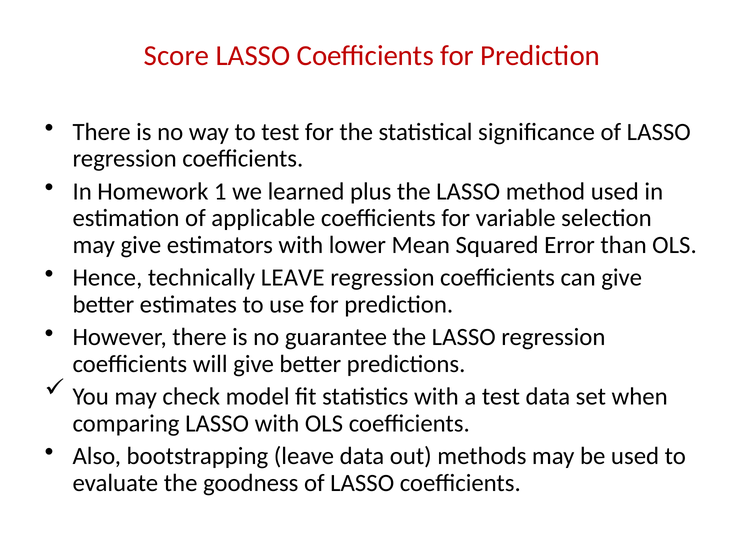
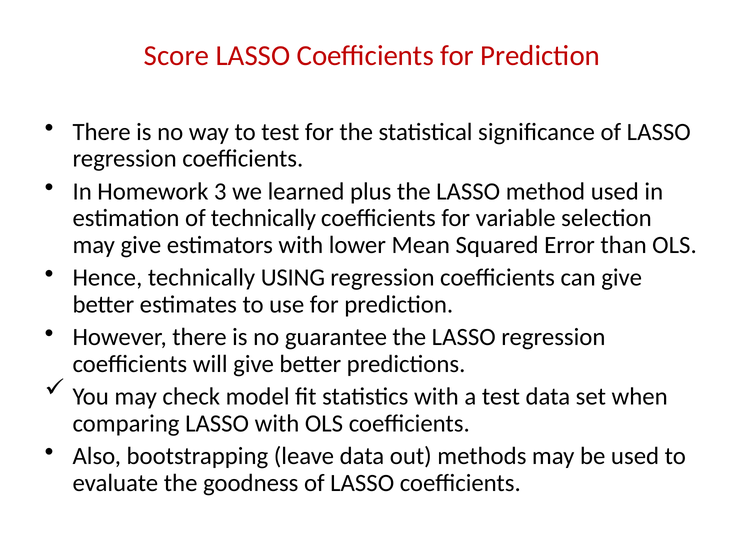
1: 1 -> 3 (220, 191)
of applicable: applicable -> technically (263, 218)
technically LEAVE: LEAVE -> USING (293, 278)
